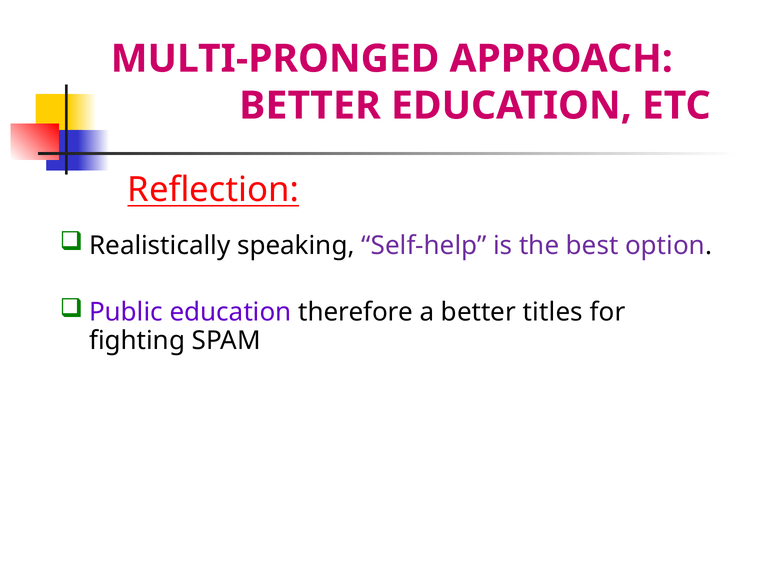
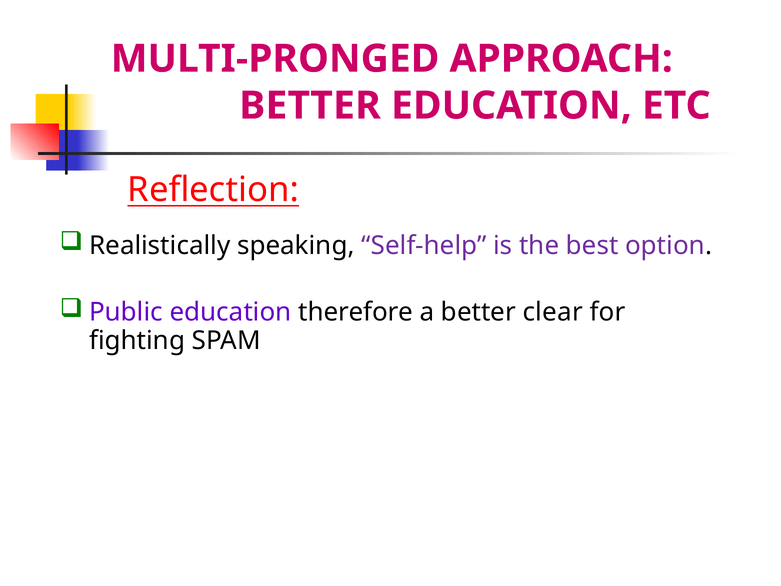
titles: titles -> clear (553, 312)
